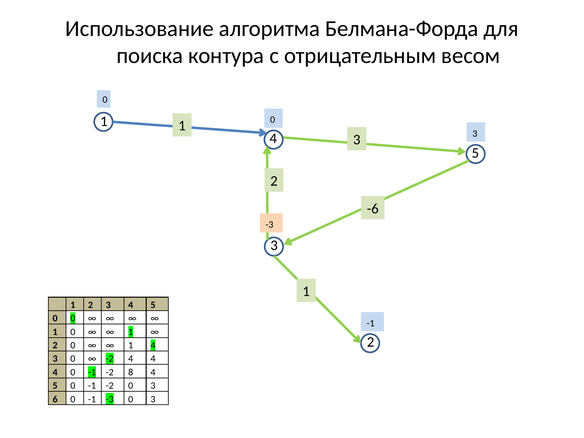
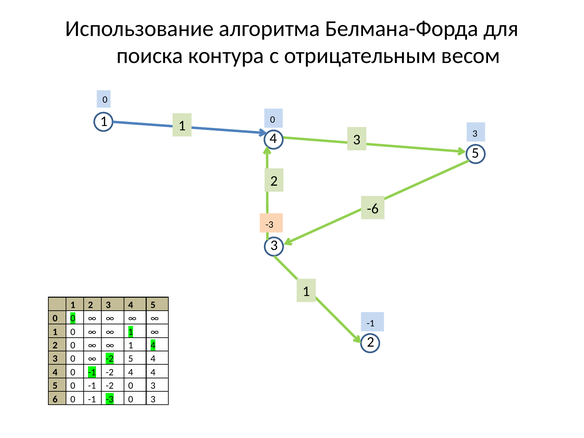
-2 4: 4 -> 5 (131, 359)
-2 8: 8 -> 4 (131, 372)
